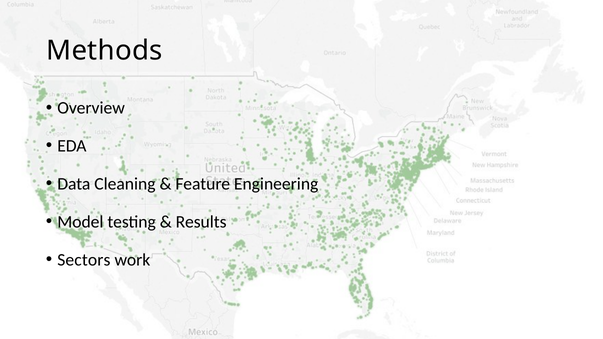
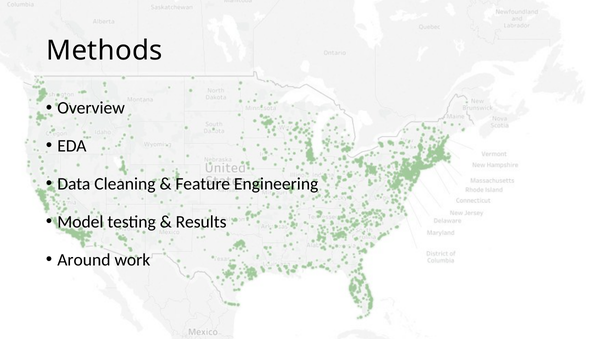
Sectors: Sectors -> Around (84, 260)
